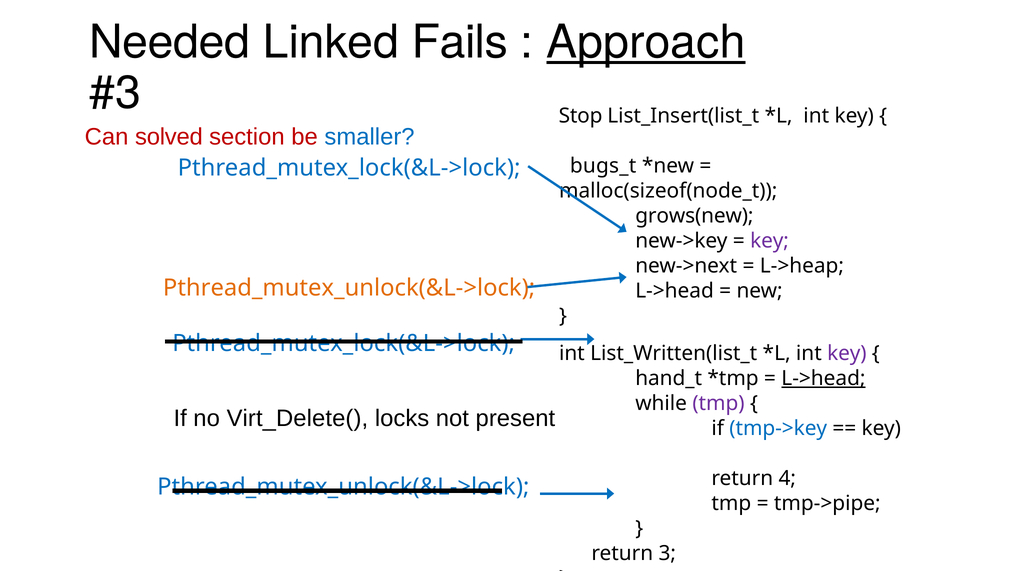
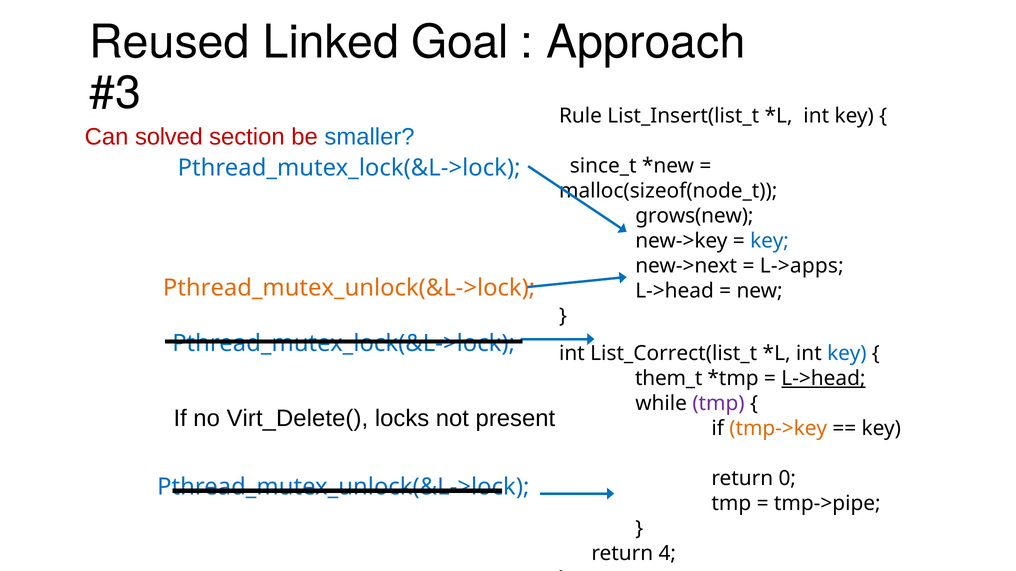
Needed: Needed -> Reused (169, 42)
Fails: Fails -> Goal (460, 42)
Approach underline: present -> none (646, 42)
Stop: Stop -> Rule (580, 116)
bugs_t: bugs_t -> since_t (603, 166)
key colour: purple -> blue (770, 241)
L->heap: L->heap -> L->apps (802, 266)
List_Written(list_t: List_Written(list_t -> List_Correct(list_t (674, 353)
key colour: purple -> blue (847, 353)
hand_t: hand_t -> them_t (669, 378)
tmp->key colour: blue -> orange (778, 429)
4: 4 -> 0 (787, 479)
3: 3 -> 4 (667, 554)
